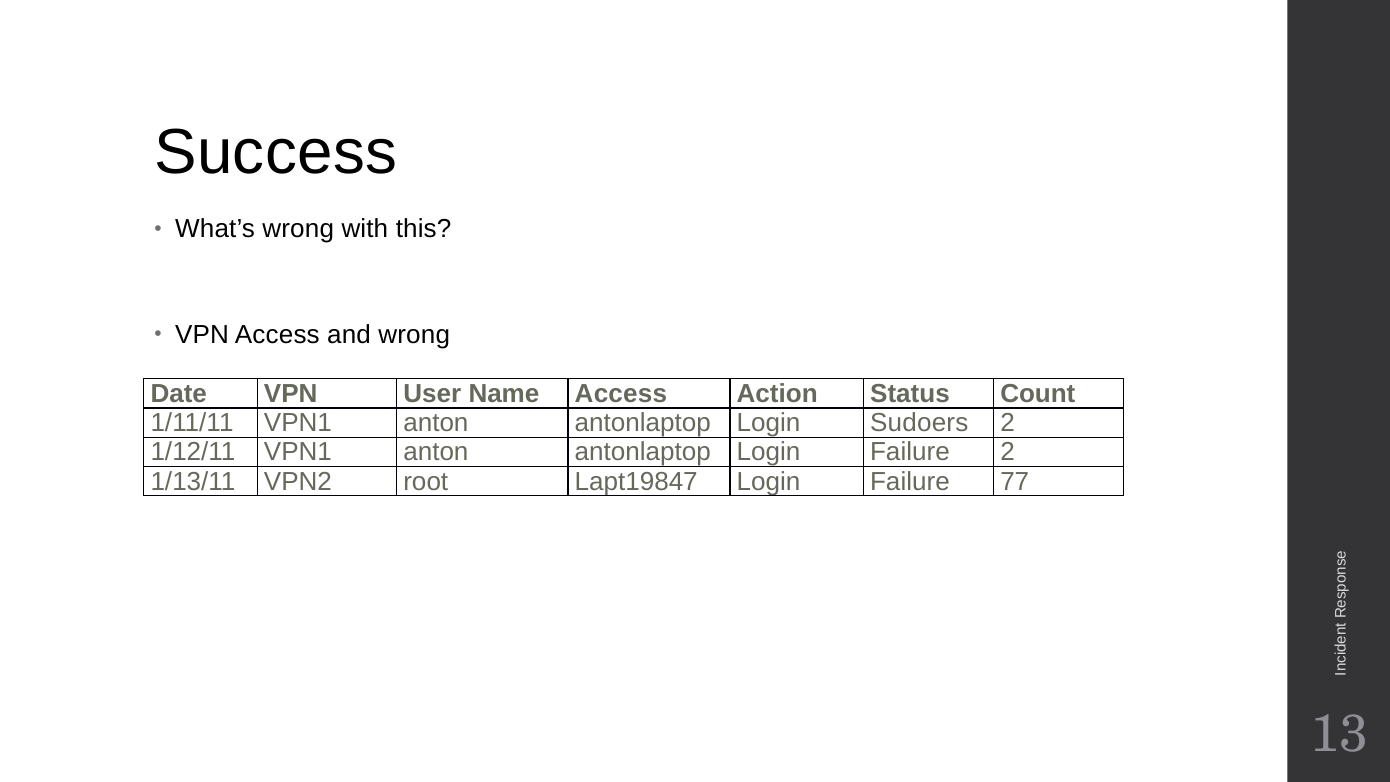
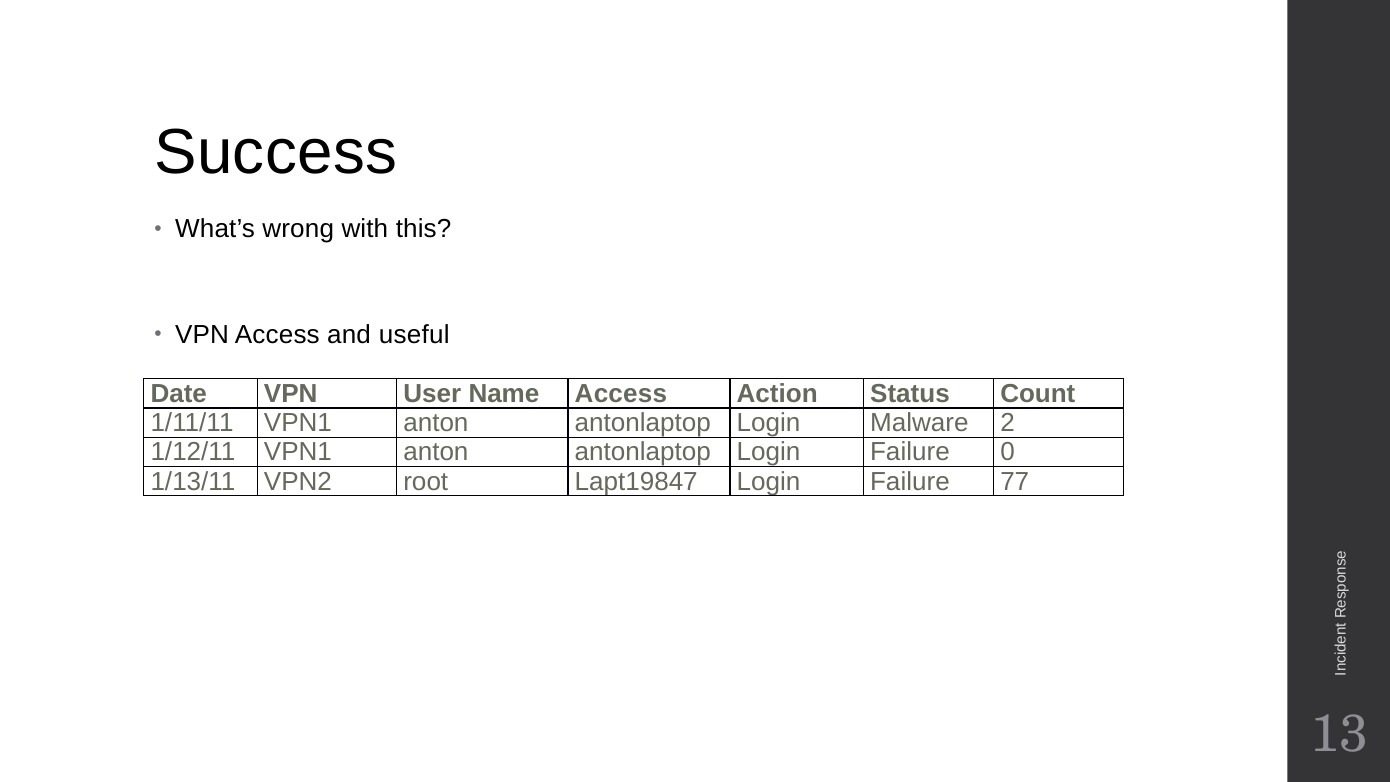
and wrong: wrong -> useful (414, 335)
Sudoers: Sudoers -> Malware (919, 423)
Failure 2: 2 -> 0 (1008, 452)
